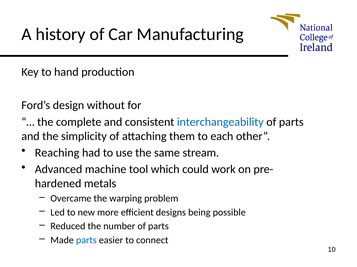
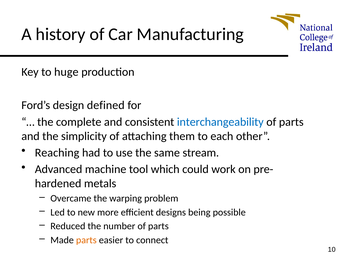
hand: hand -> huge (66, 72)
without: without -> defined (106, 106)
parts colour: blue -> orange (86, 241)
